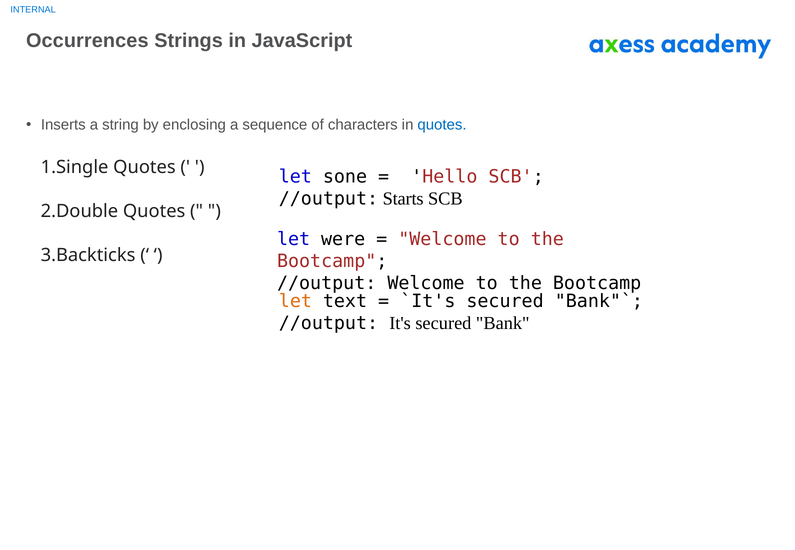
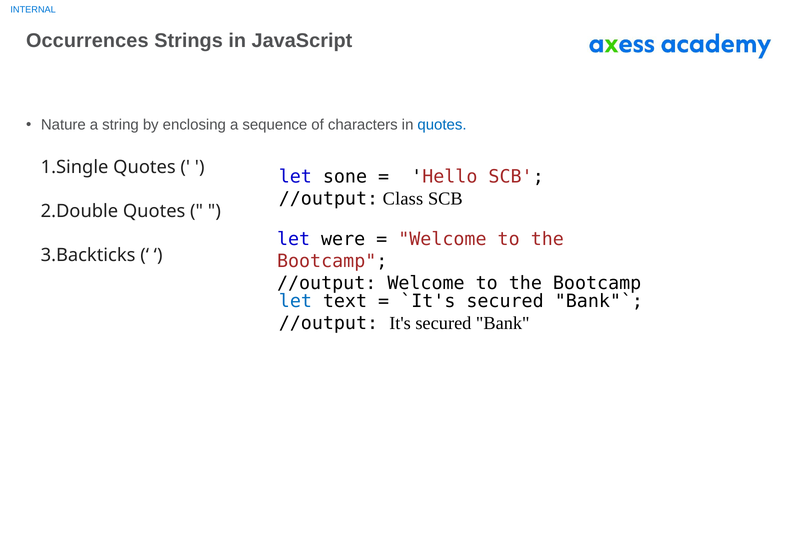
Inserts: Inserts -> Nature (63, 125)
Starts: Starts -> Class (403, 199)
let colour: orange -> blue (295, 302)
